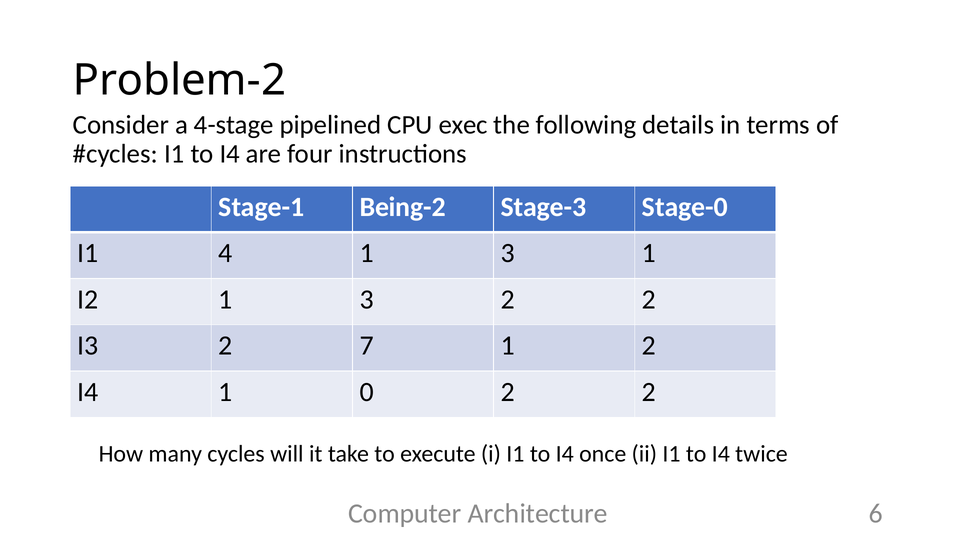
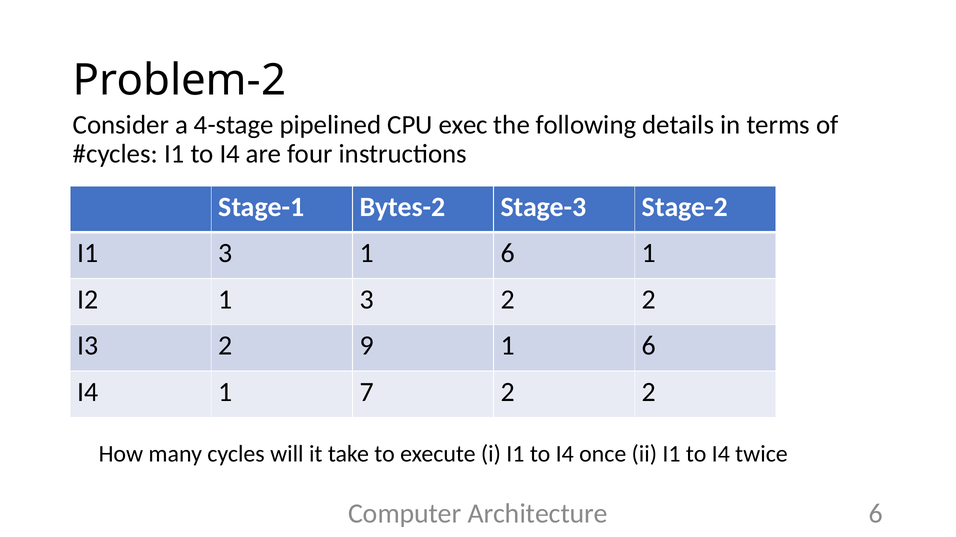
Being-2: Being-2 -> Bytes-2 (403, 207)
Stage-0: Stage-0 -> Stage-2 (685, 207)
I1 4: 4 -> 3 (225, 254)
3: 3 -> 6 (508, 254)
7: 7 -> 9 (367, 346)
2: 2 -> 6 (649, 346)
0: 0 -> 7 (367, 392)
